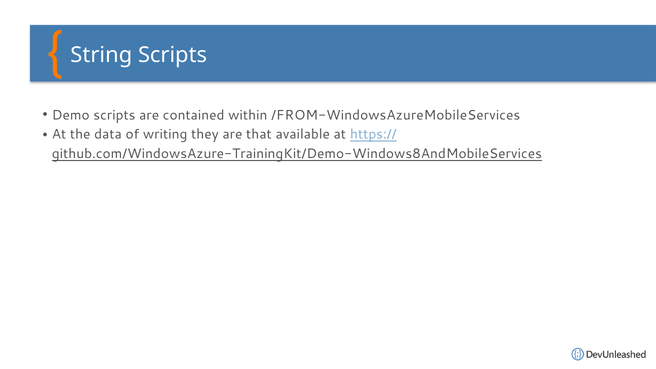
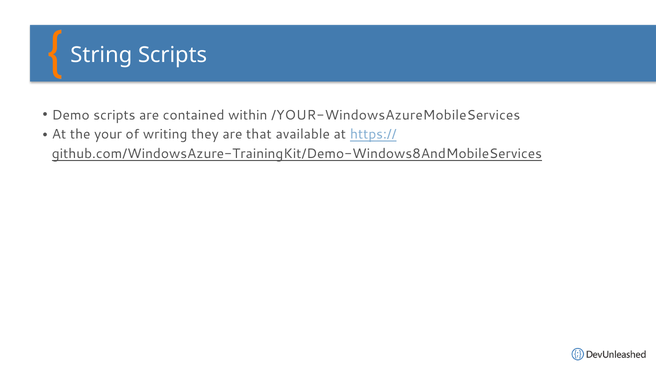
/FROM-WindowsAzureMobileServices: /FROM-WindowsAzureMobileServices -> /YOUR-WindowsAzureMobileServices (396, 115)
data: data -> your (108, 134)
